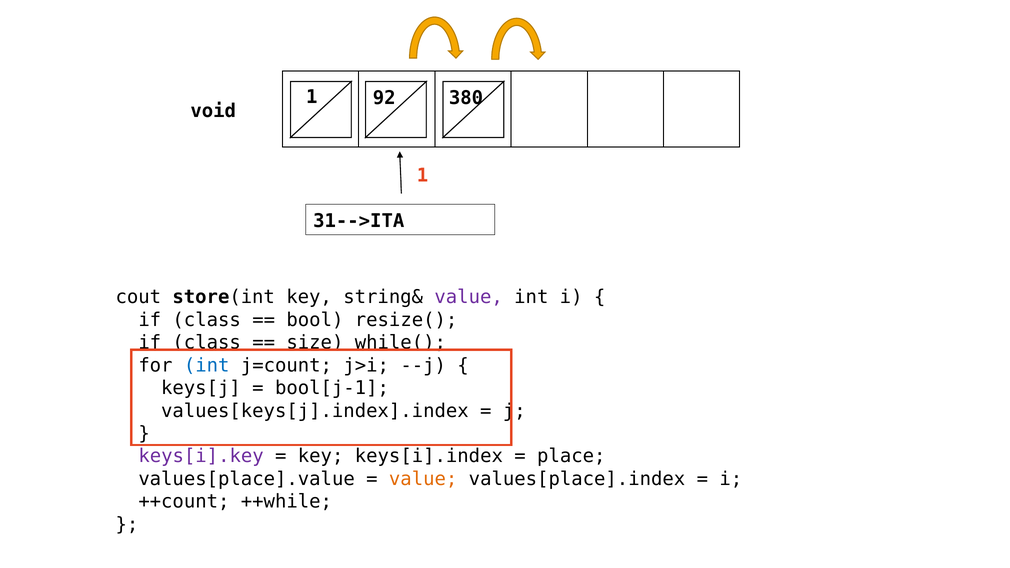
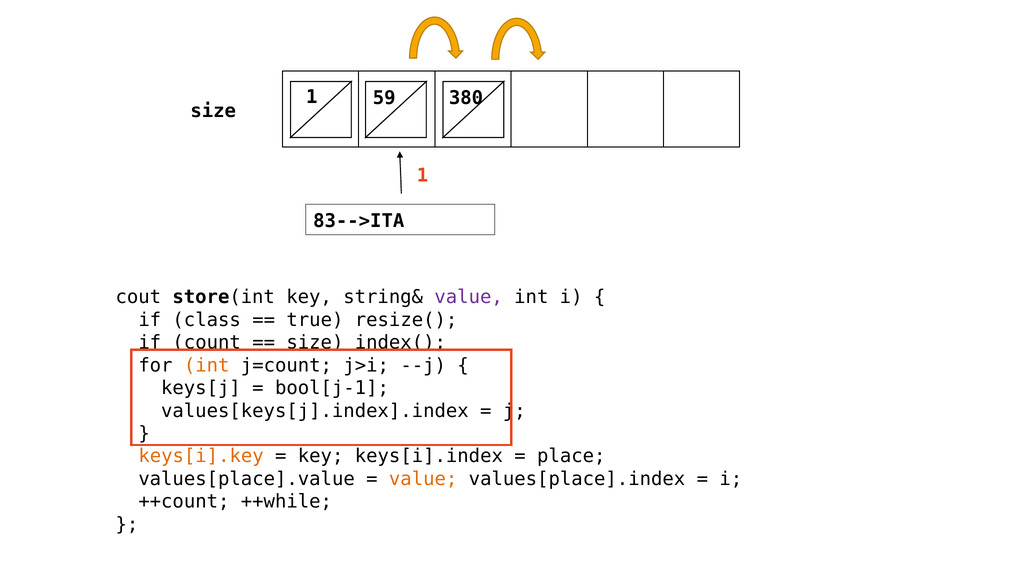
92: 92 -> 59 (384, 98)
void: void -> size (213, 111)
31-->ITA: 31-->ITA -> 83-->ITA (359, 221)
bool: bool -> true (315, 320)
class: class -> count (207, 343)
while(: while( -> index( (400, 343)
int colour: blue -> orange (207, 365)
keys[i].key colour: purple -> orange (201, 456)
